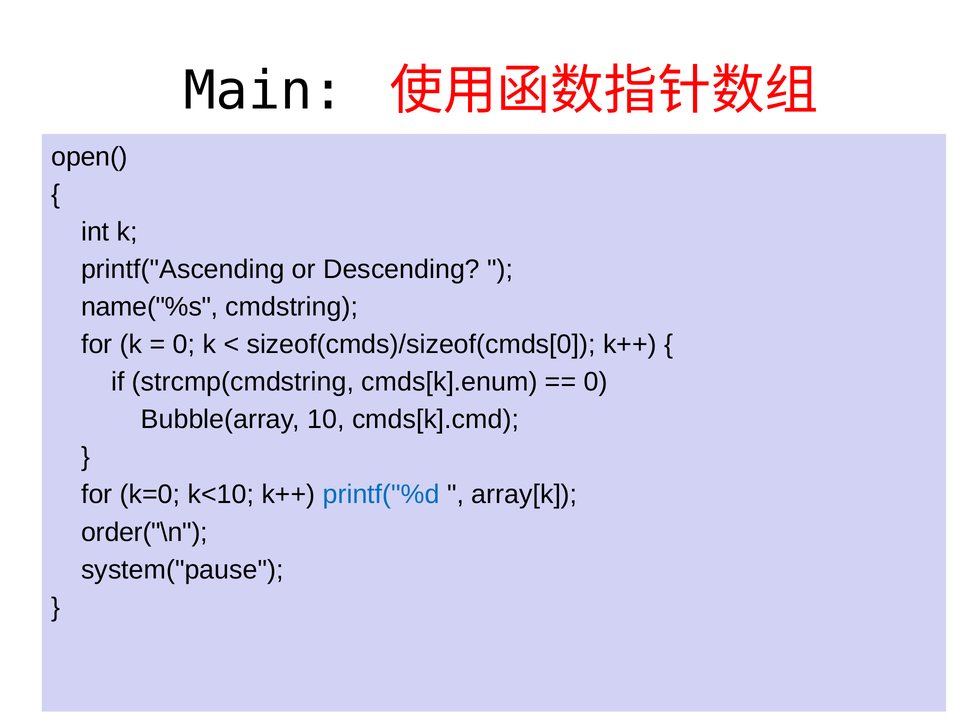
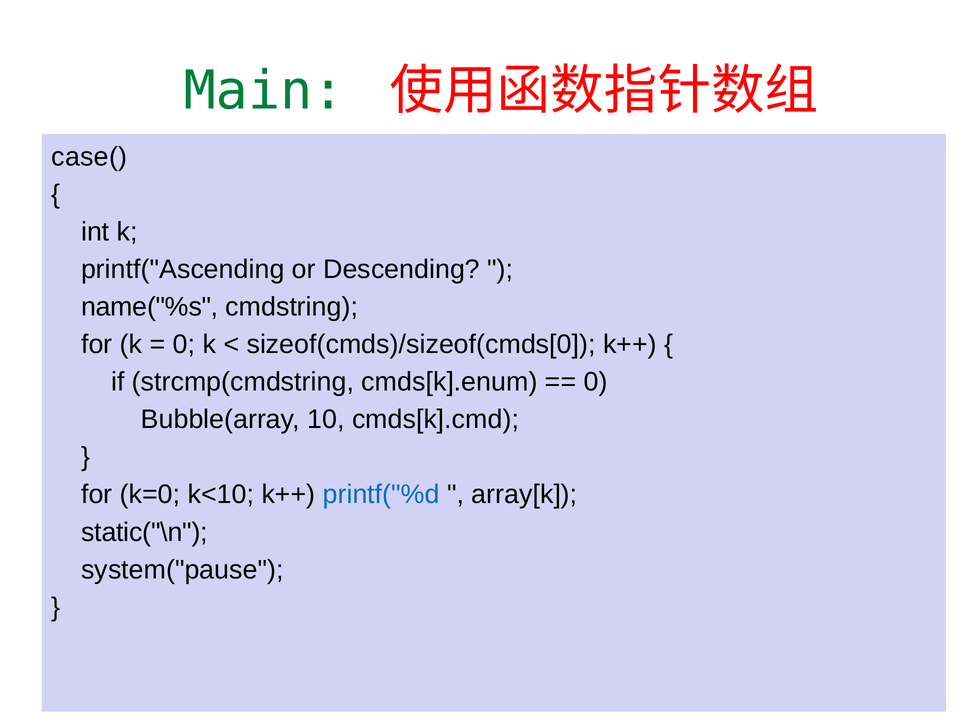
Main colour: black -> green (264, 91)
open(: open( -> case( (89, 157)
order("\n: order("\n -> static("\n (144, 532)
